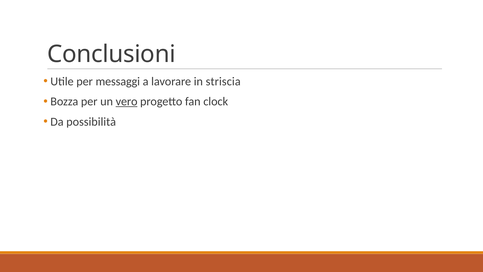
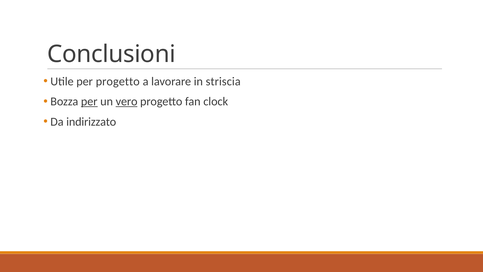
per messaggi: messaggi -> progetto (118, 81)
per underline: none -> present (89, 101)
possibilità: possibilità -> indirizzato (91, 122)
